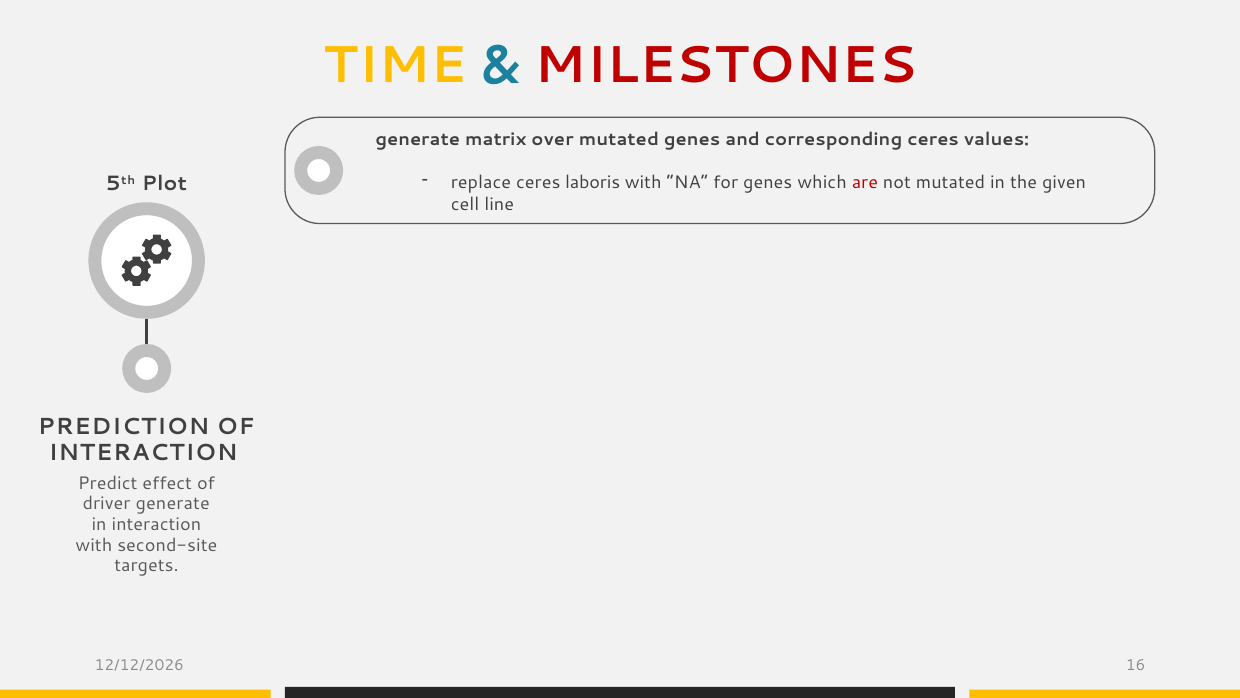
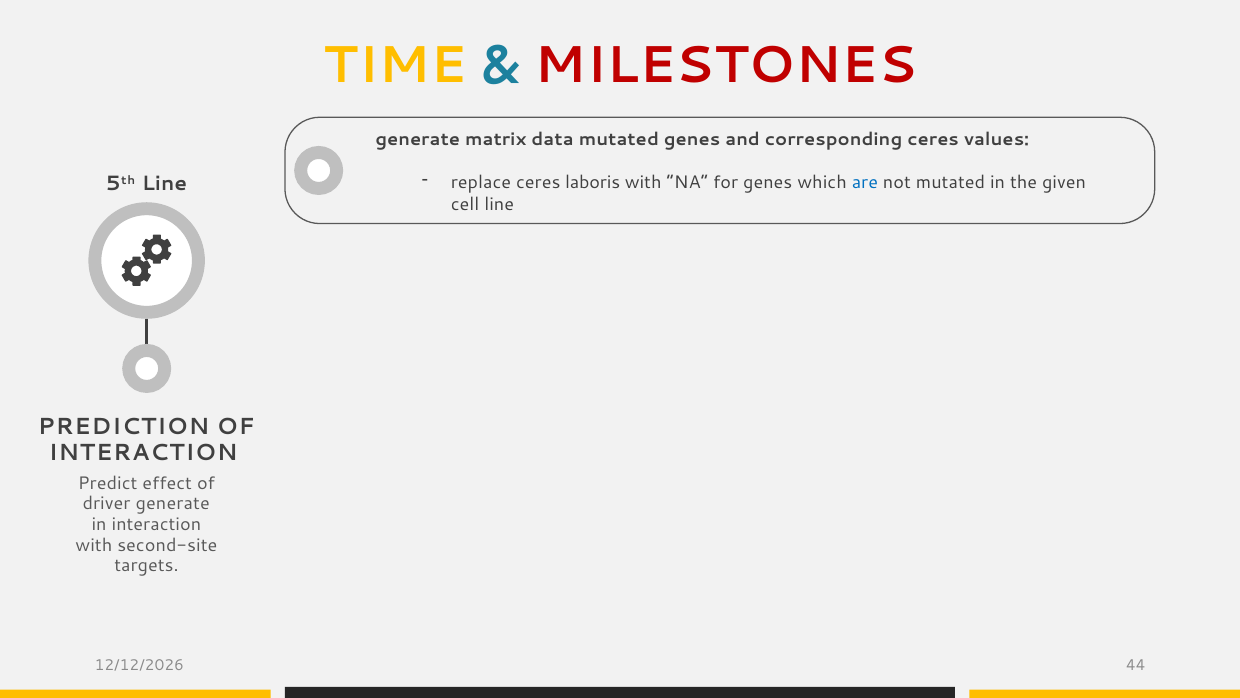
over: over -> data (553, 139)
are colour: red -> blue (865, 182)
5th Plot: Plot -> Line (165, 183)
16: 16 -> 44 (1136, 664)
